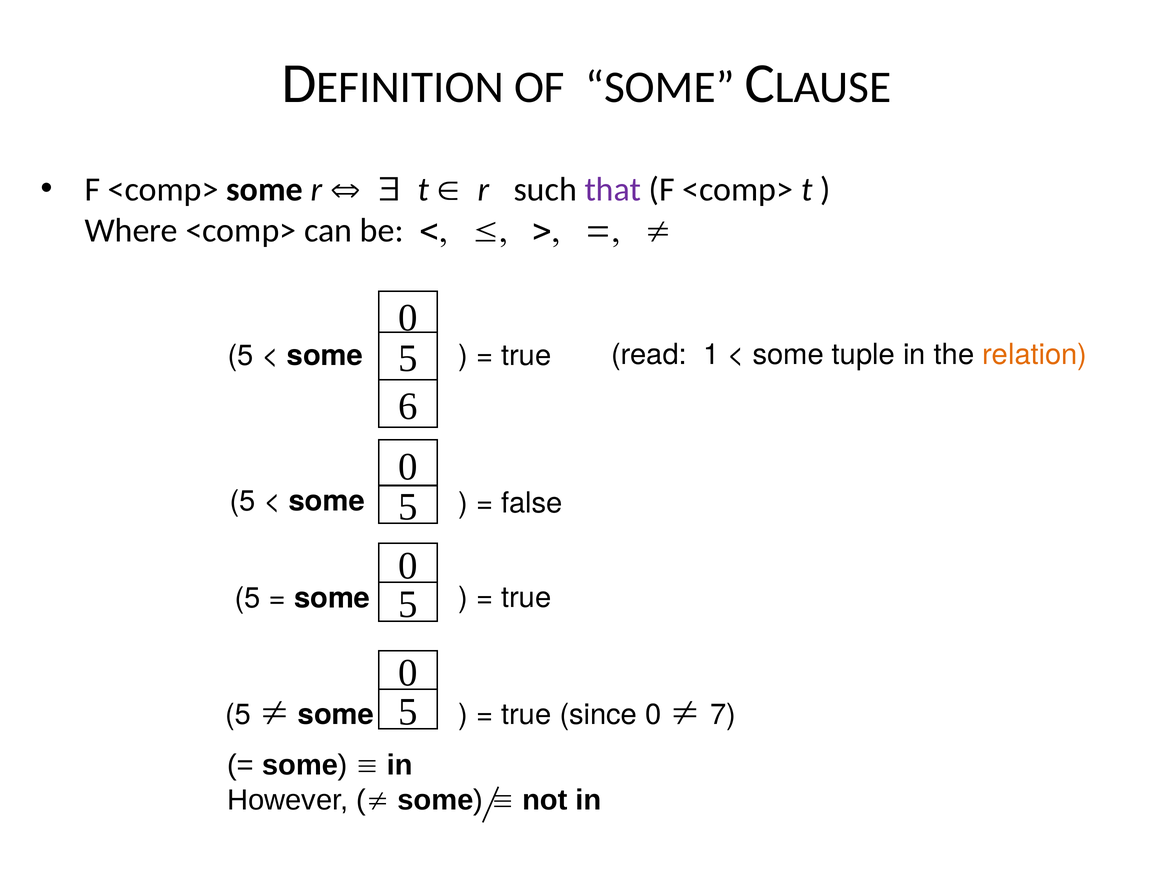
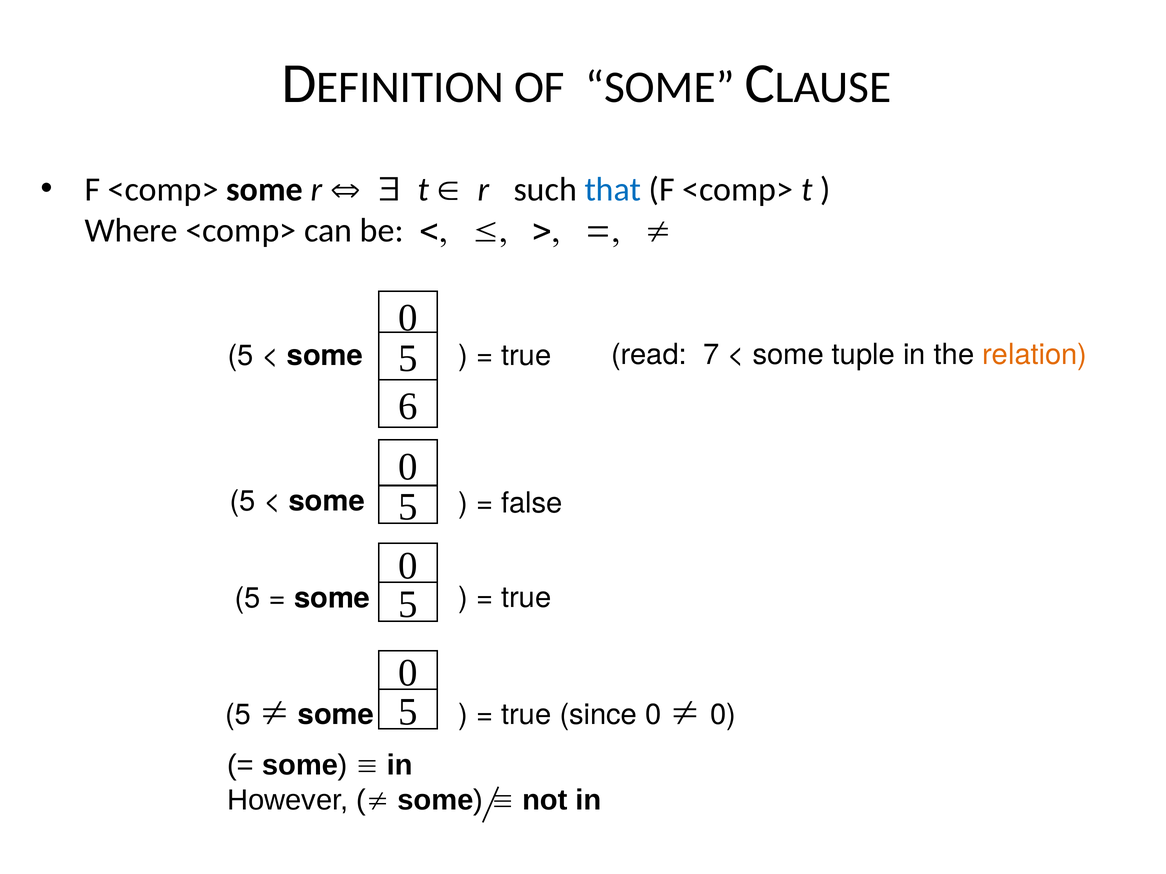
that colour: purple -> blue (613, 190)
1: 1 -> 7 (711, 355)
7: 7 -> 0 (723, 715)
